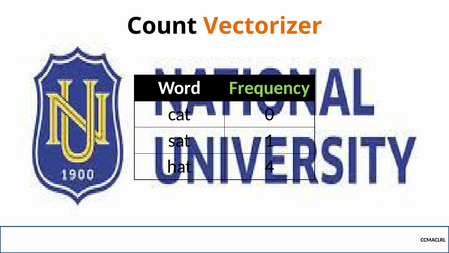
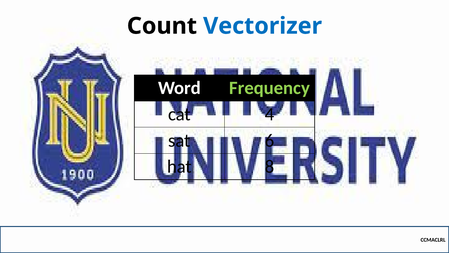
Vectorizer colour: orange -> blue (263, 26)
0: 0 -> 4 (270, 114)
1: 1 -> 6 (270, 140)
4: 4 -> 8 (270, 166)
